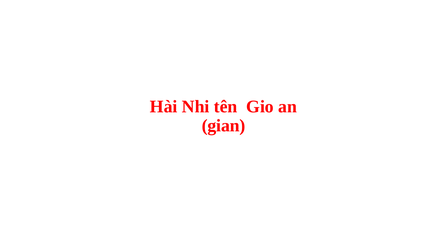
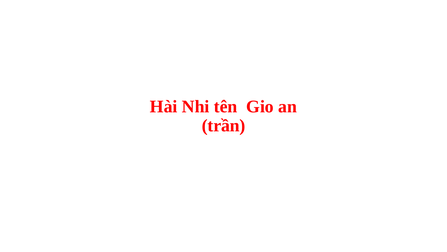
gian: gian -> trần (224, 125)
